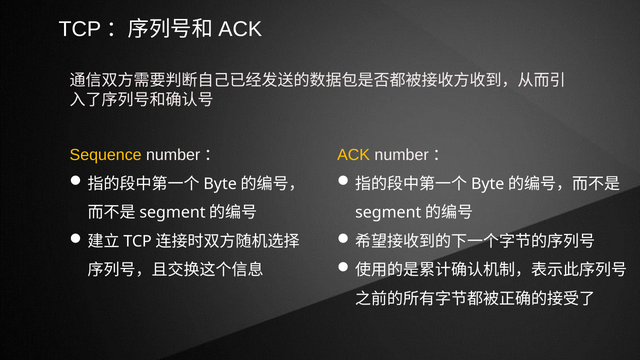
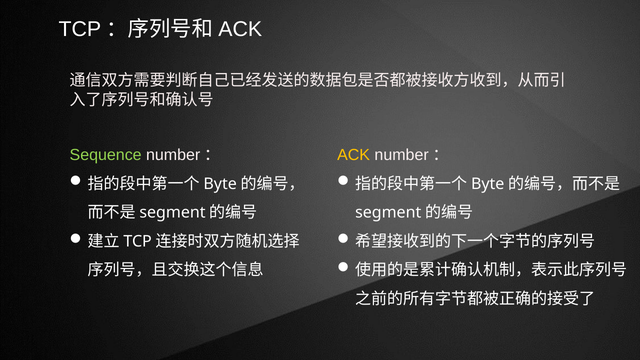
Sequence colour: yellow -> light green (106, 155)
